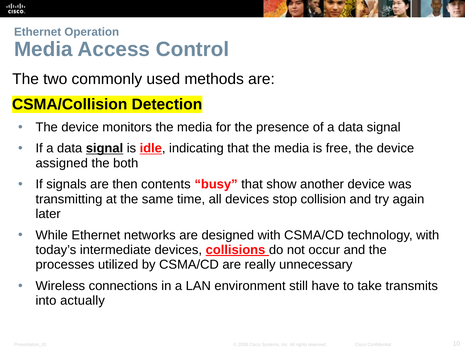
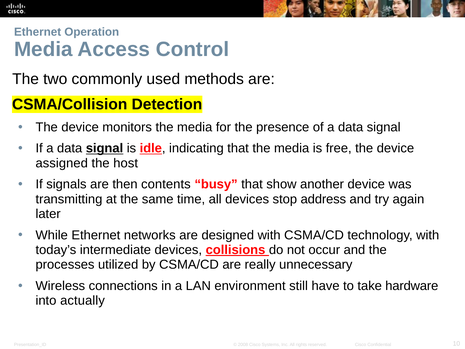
both: both -> host (126, 163)
collision: collision -> address (323, 199)
transmits: transmits -> hardware (412, 286)
